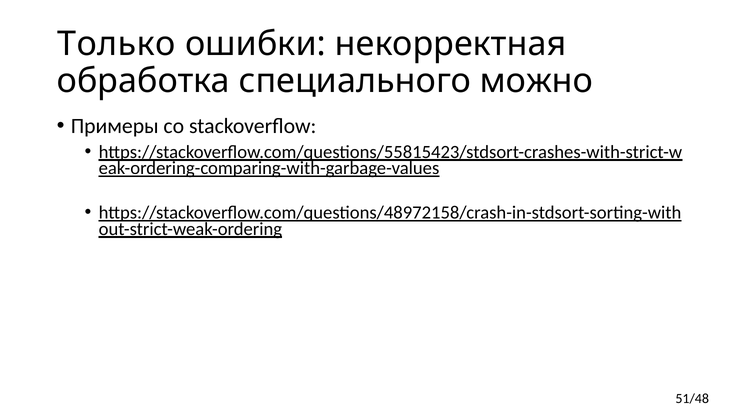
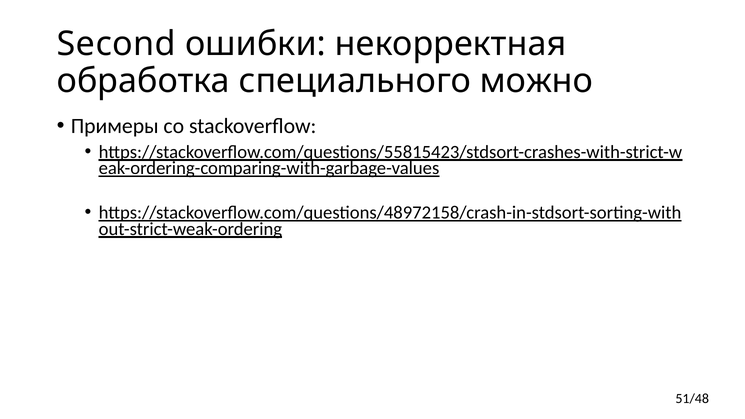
Только: Только -> Second (116, 44)
